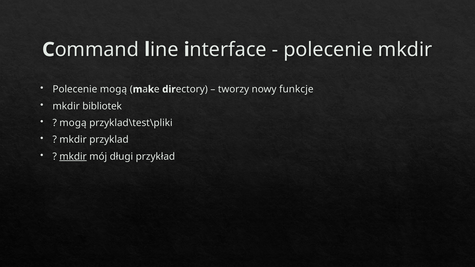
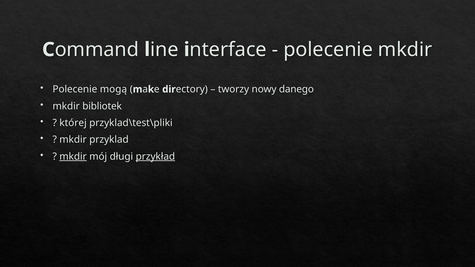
funkcje: funkcje -> danego (296, 89)
mogą: mogą -> której (73, 123)
przykład underline: none -> present (155, 157)
